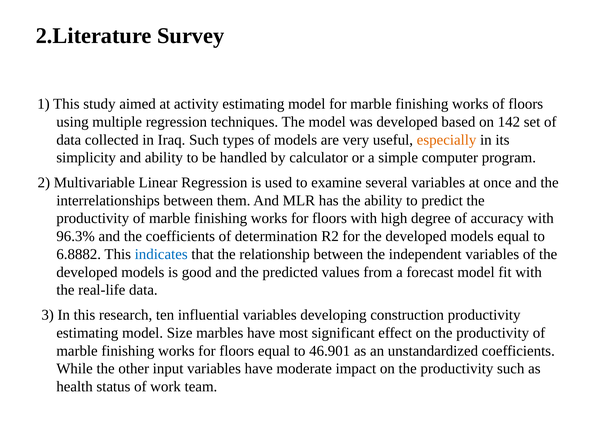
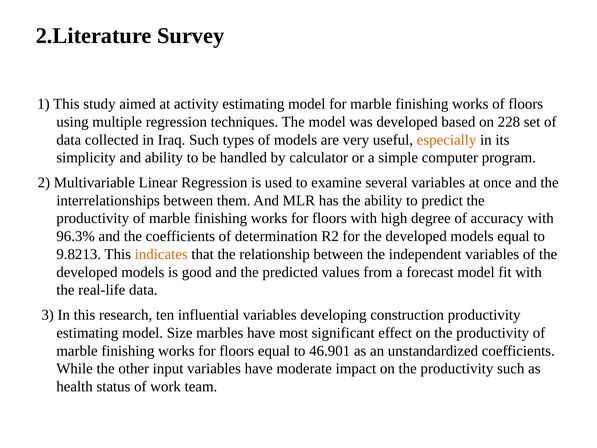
142: 142 -> 228 (509, 122)
6.8882: 6.8882 -> 9.8213 (79, 254)
indicates colour: blue -> orange (161, 254)
